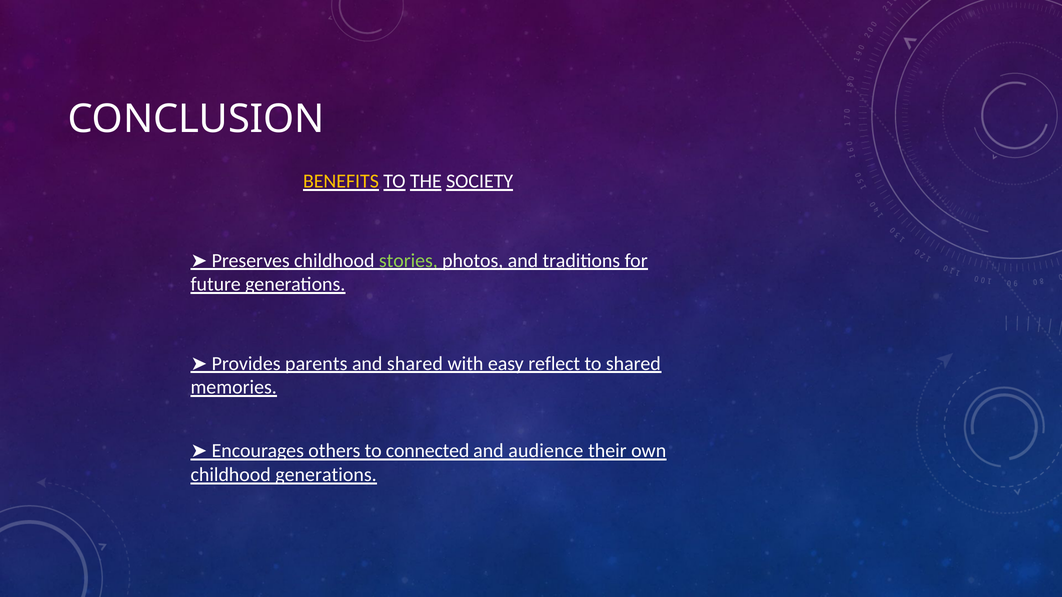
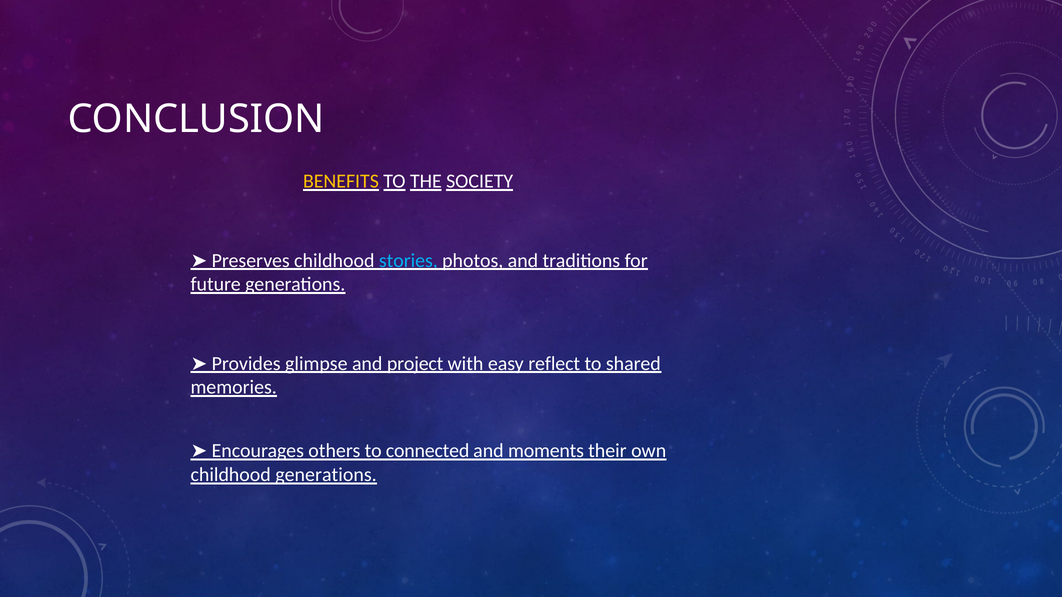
stories colour: light green -> light blue (408, 261)
parents: parents -> glimpse (316, 364)
and shared: shared -> project (415, 364)
audience: audience -> moments (546, 451)
